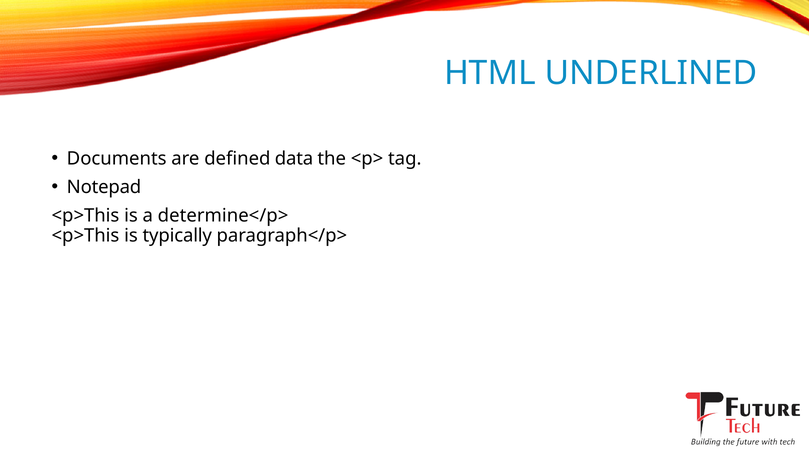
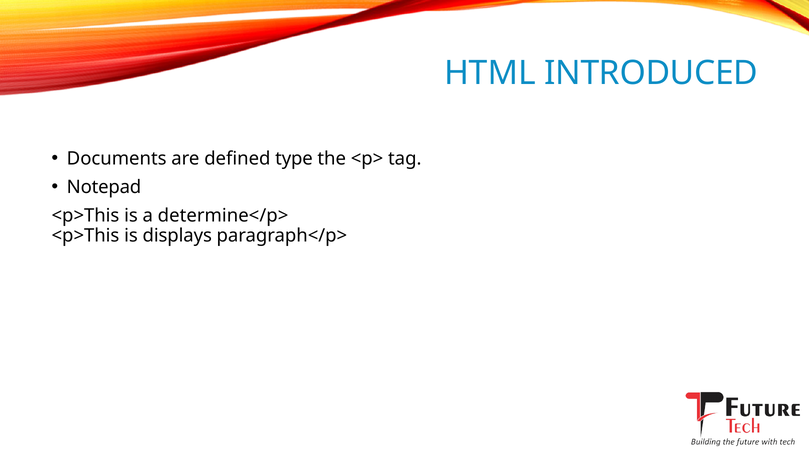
UNDERLINED: UNDERLINED -> INTRODUCED (651, 73)
data: data -> type (294, 159)
typically: typically -> displays (177, 235)
